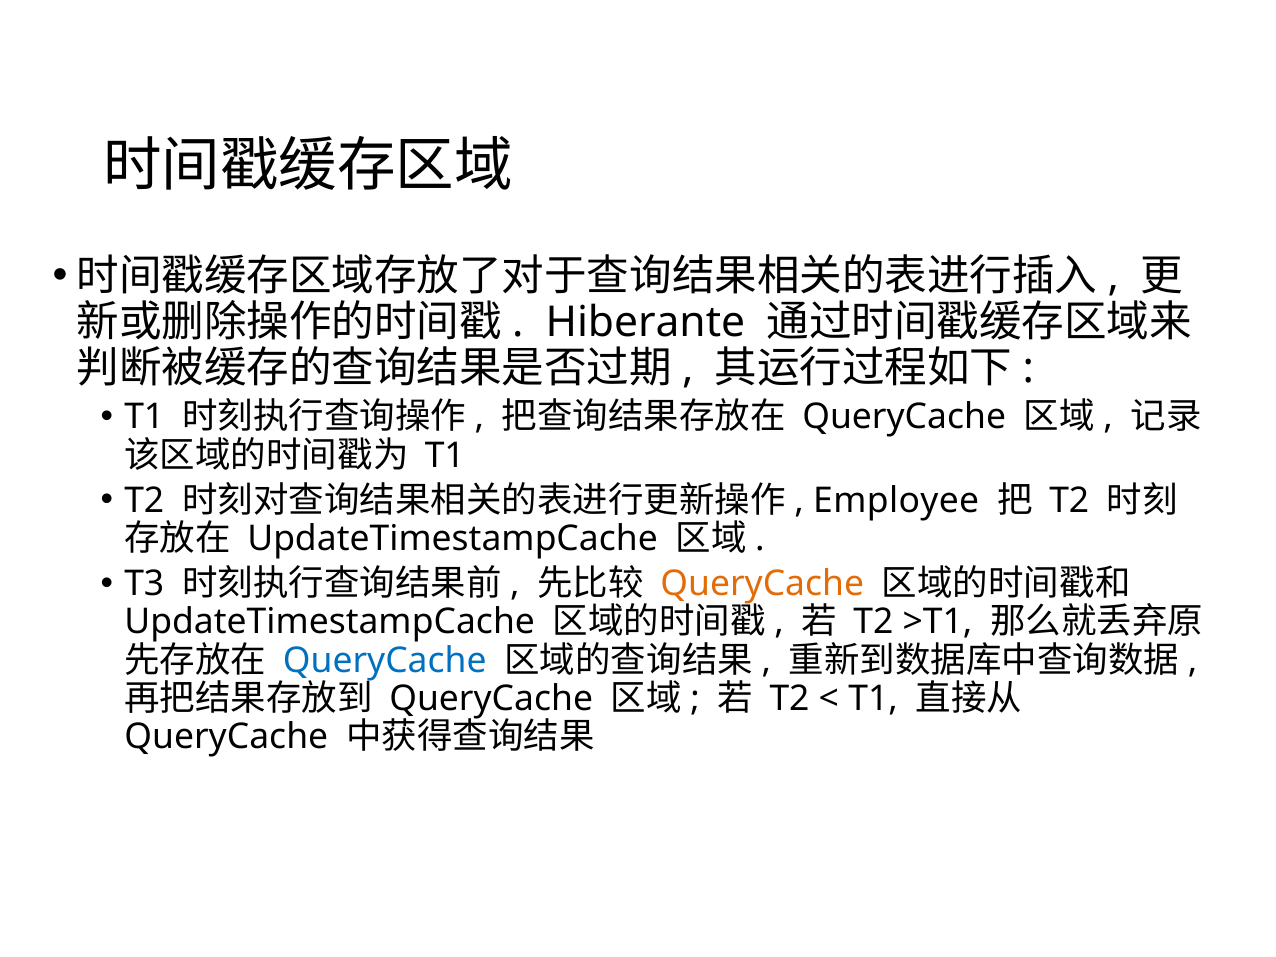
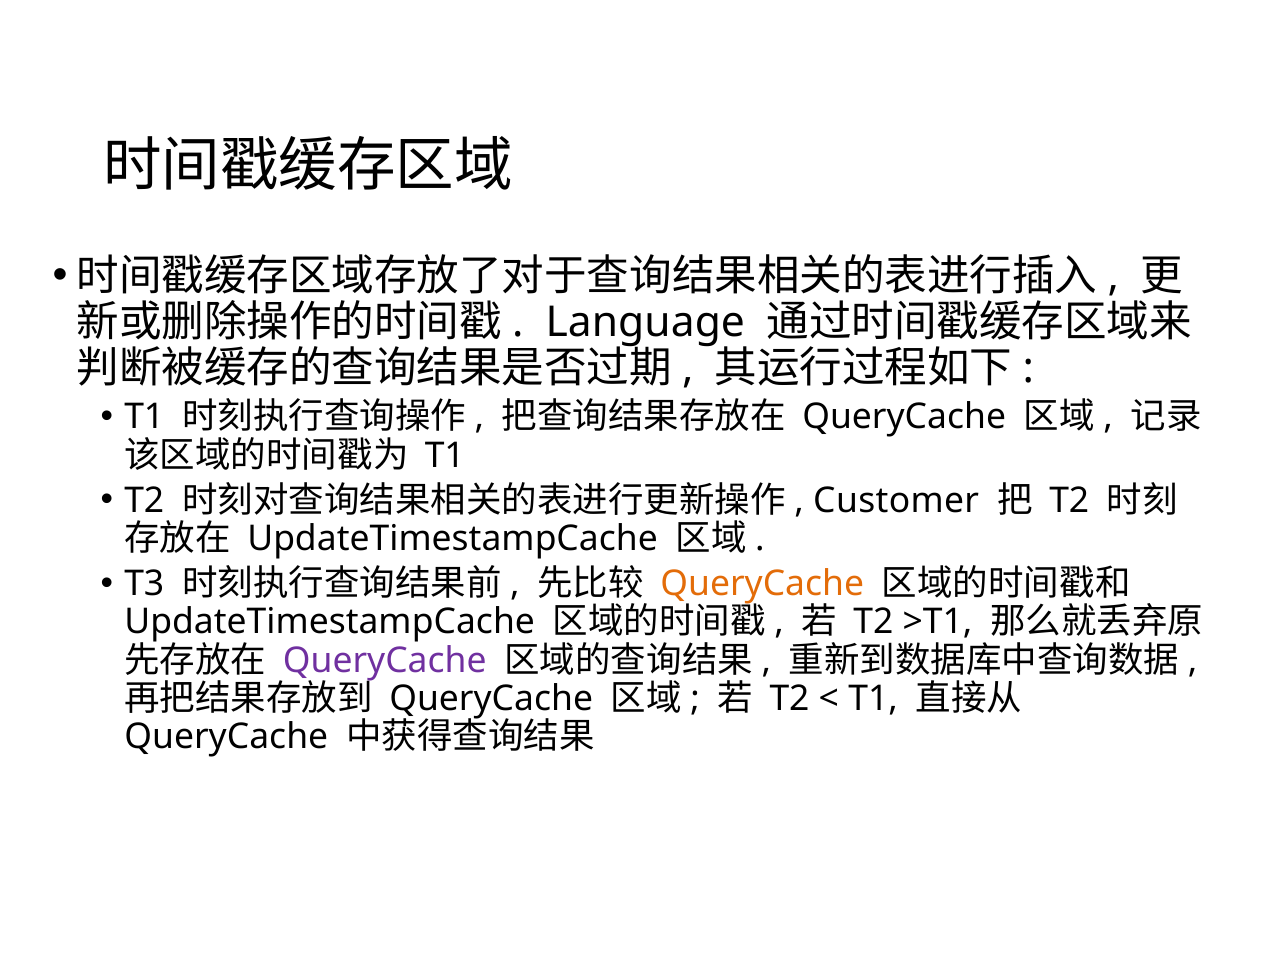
Hiberante: Hiberante -> Language (645, 322)
Employee: Employee -> Customer (896, 501)
QueryCache colour: blue -> purple (385, 660)
